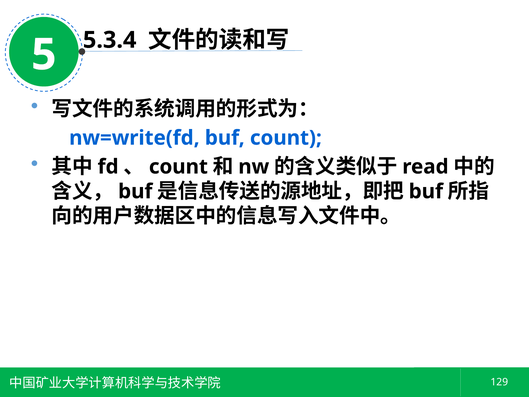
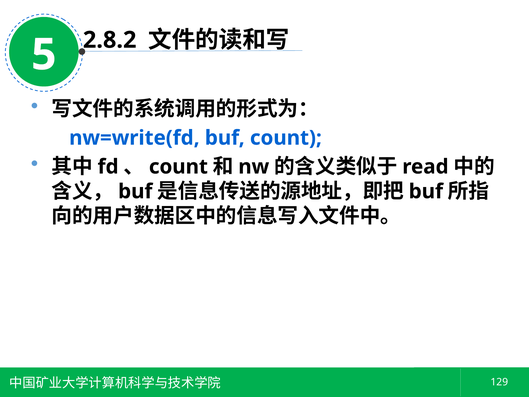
5.3.4: 5.3.4 -> 2.8.2 (110, 40)
